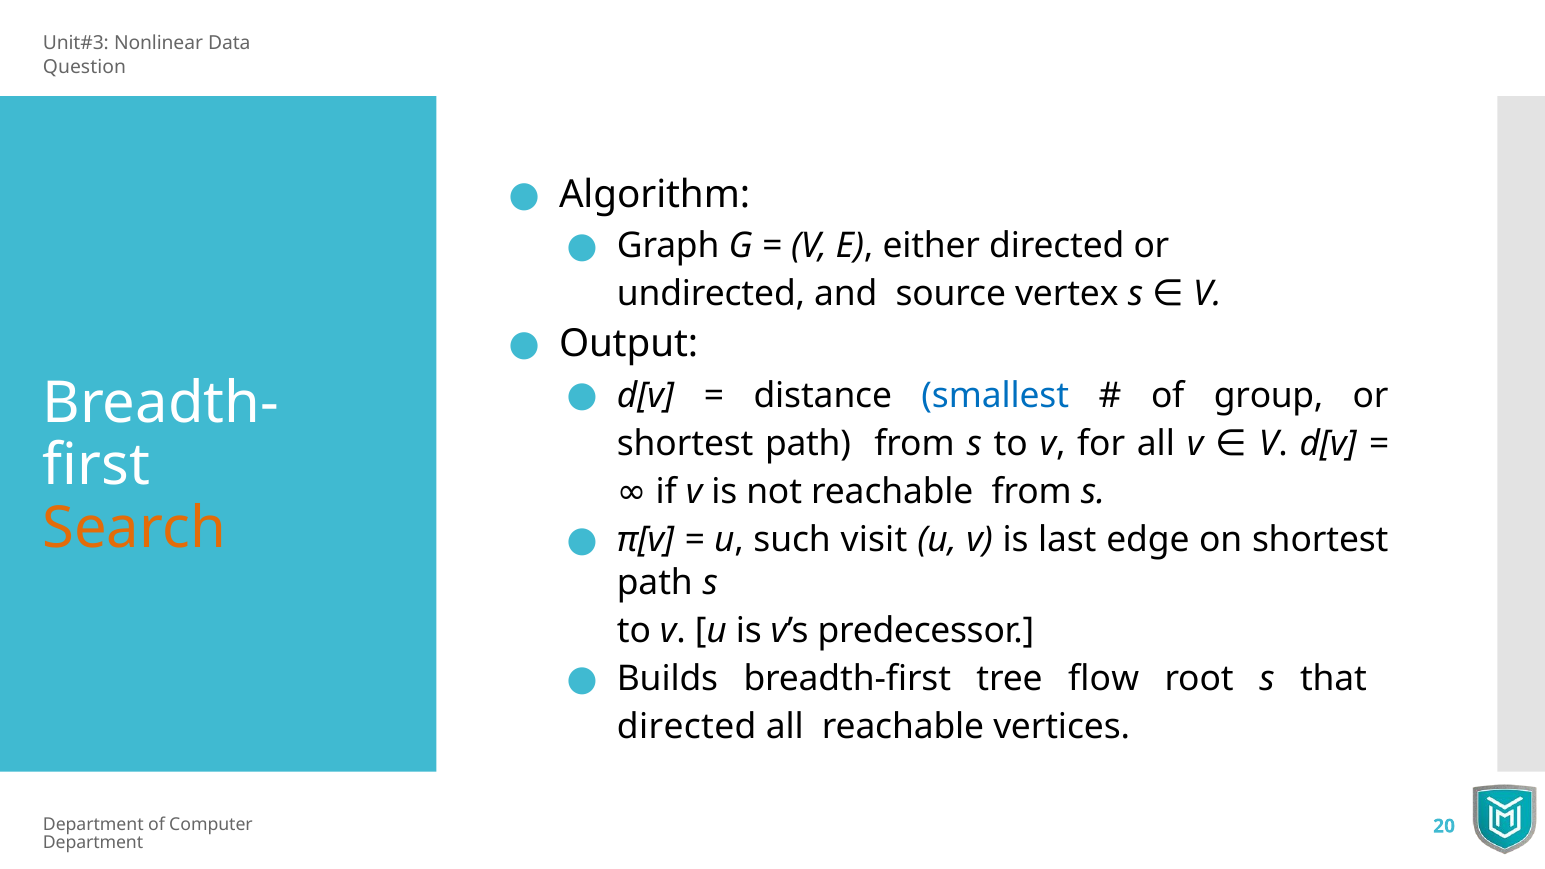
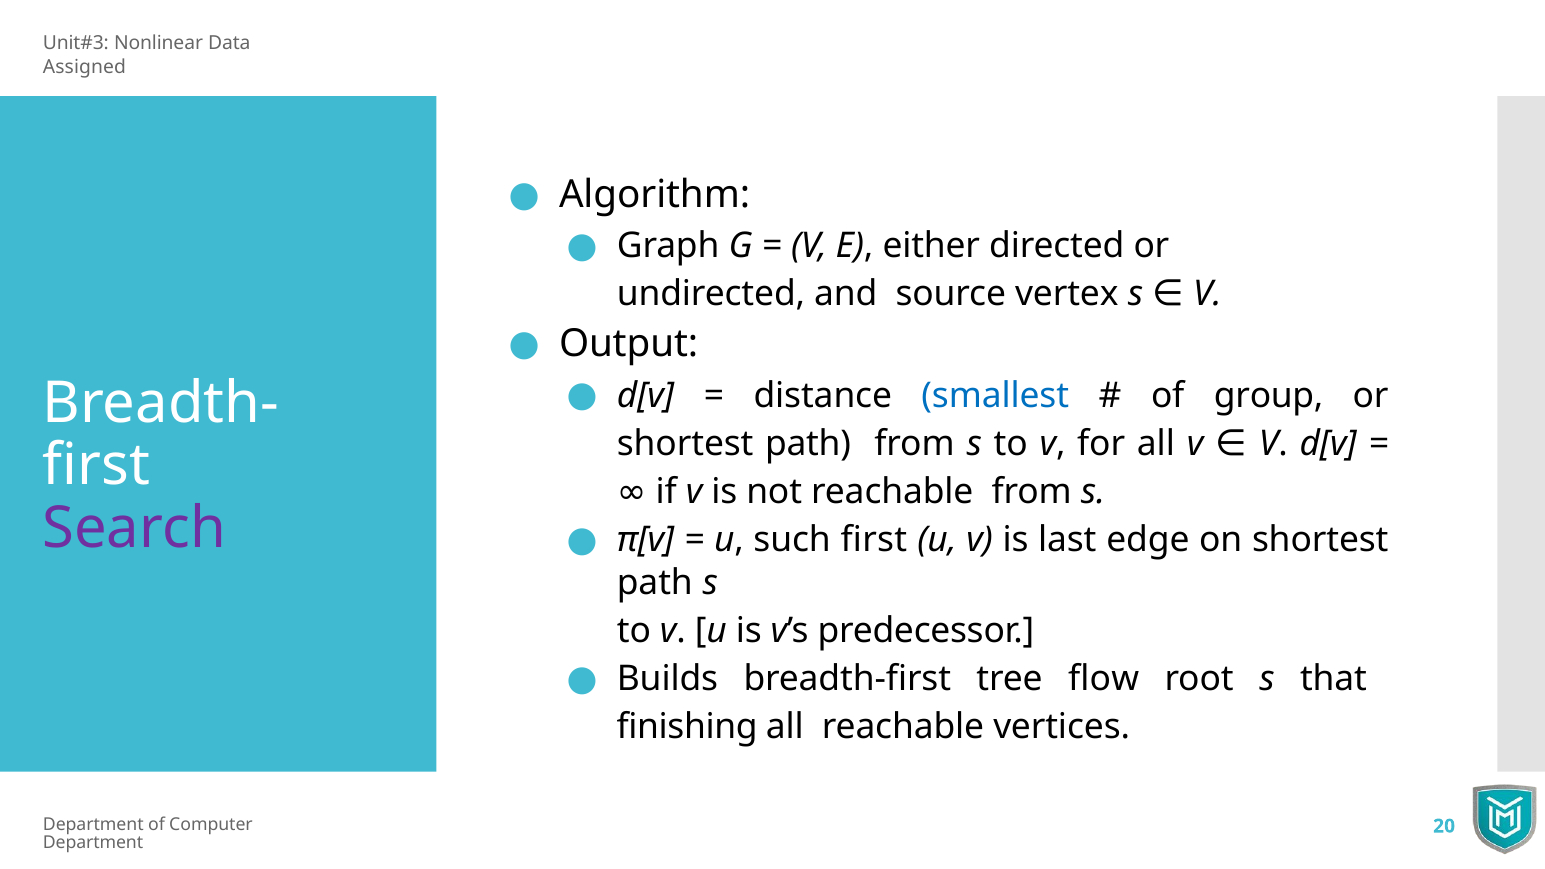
Question: Question -> Assigned (84, 67)
Search colour: orange -> purple (134, 529)
such visit: visit -> ﬁrst (874, 540)
directed: directed -> finishing (687, 727)
